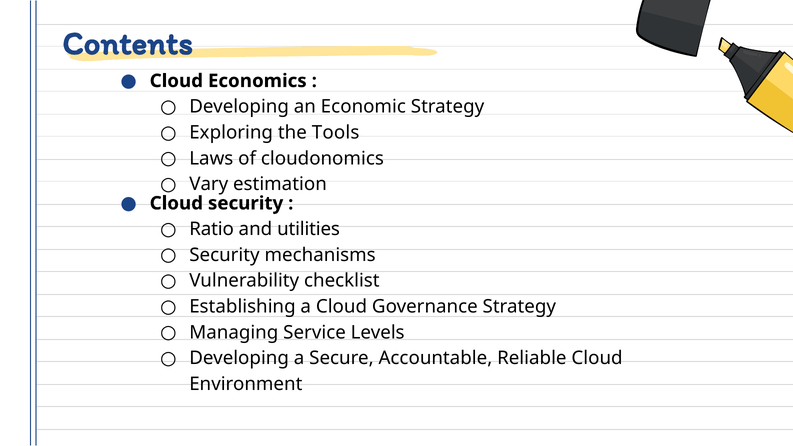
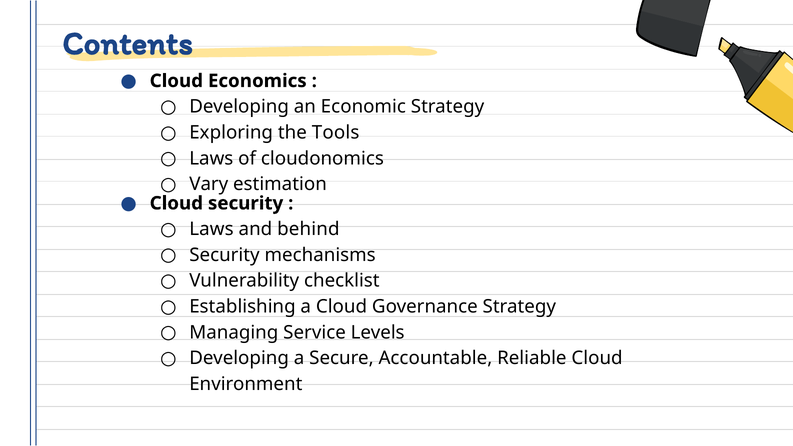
Ratio: Ratio -> Laws (211, 229)
utilities: utilities -> behind (308, 229)
